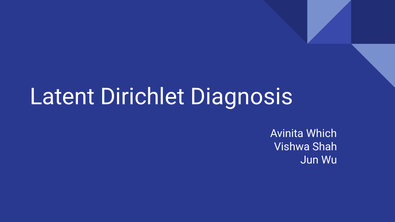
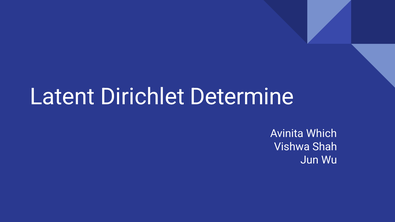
Diagnosis: Diagnosis -> Determine (242, 97)
